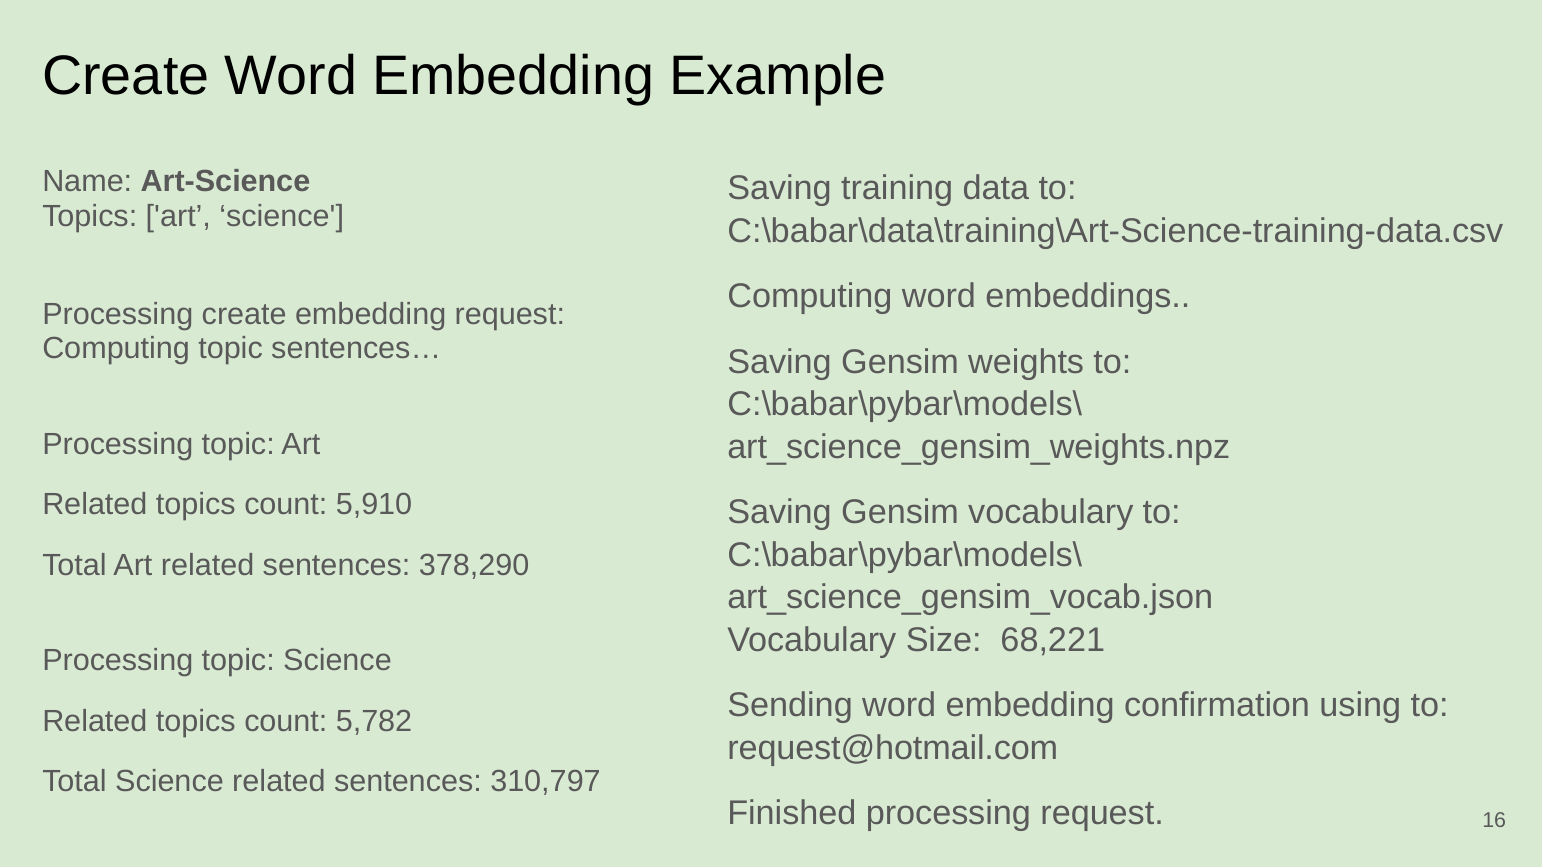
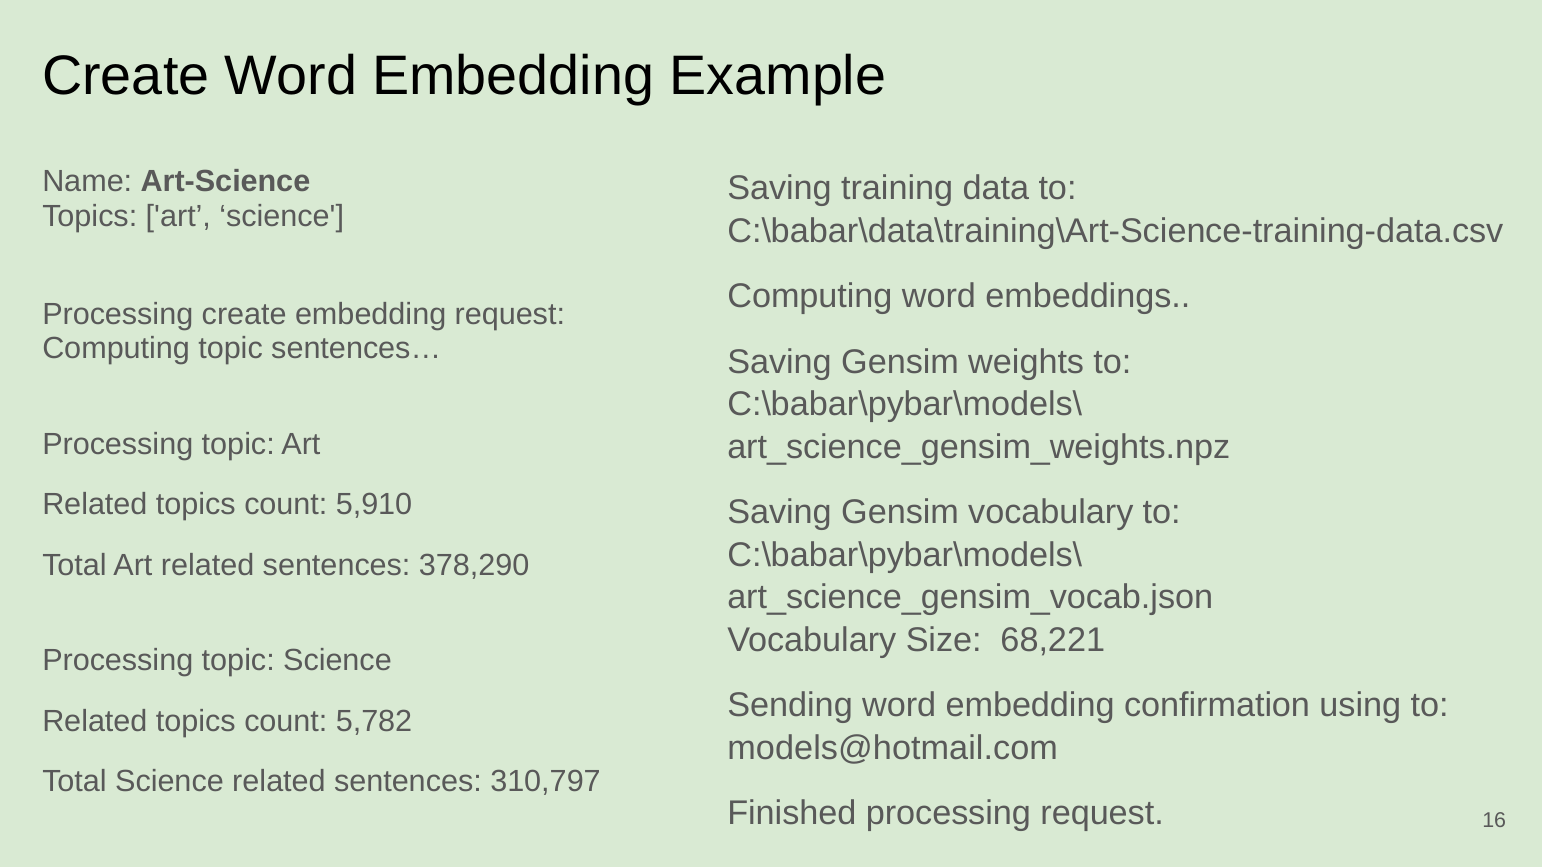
request@hotmail.com: request@hotmail.com -> models@hotmail.com (893, 748)
